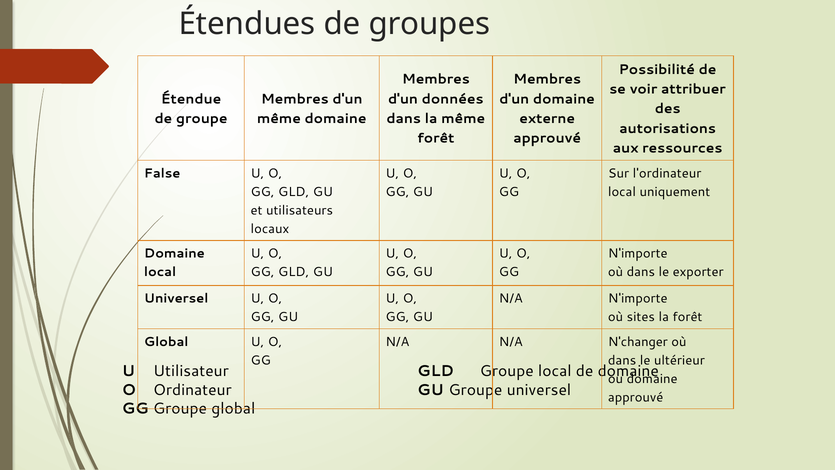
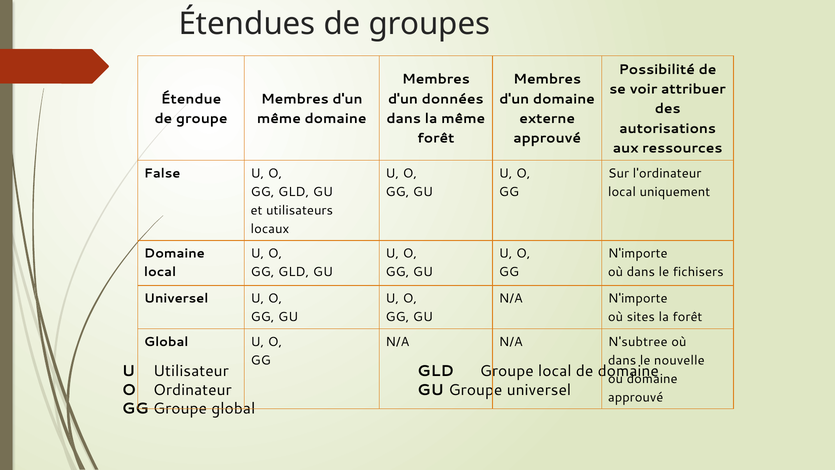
exporter: exporter -> fichisers (698, 272)
N'changer: N'changer -> N'subtree (638, 342)
ultérieur: ultérieur -> nouvelle (679, 360)
